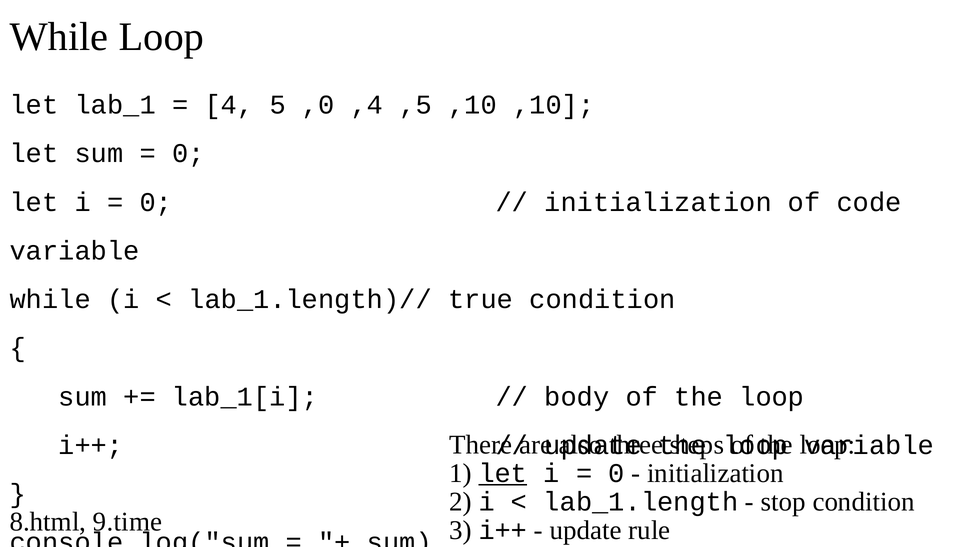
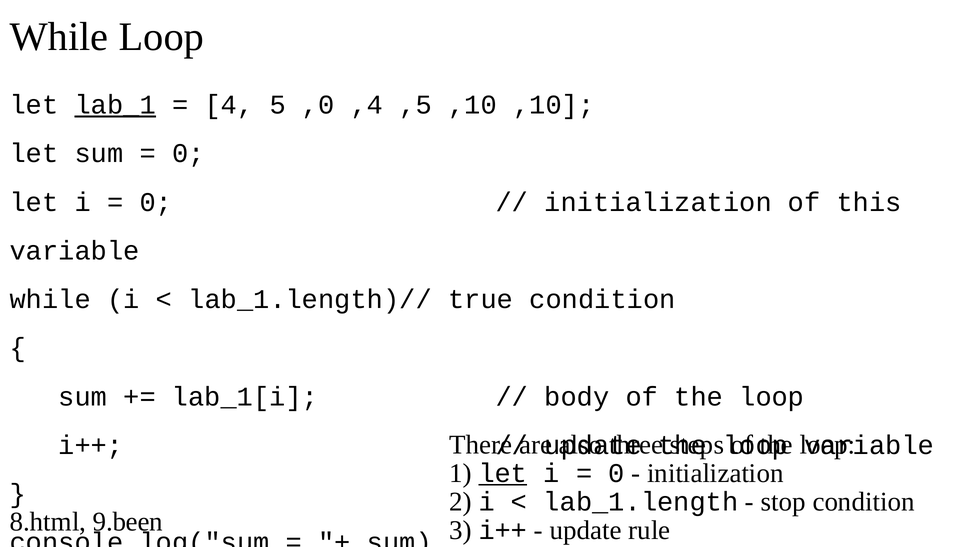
lab_1 underline: none -> present (115, 105)
code: code -> this (869, 202)
9.time: 9.time -> 9.been (128, 522)
